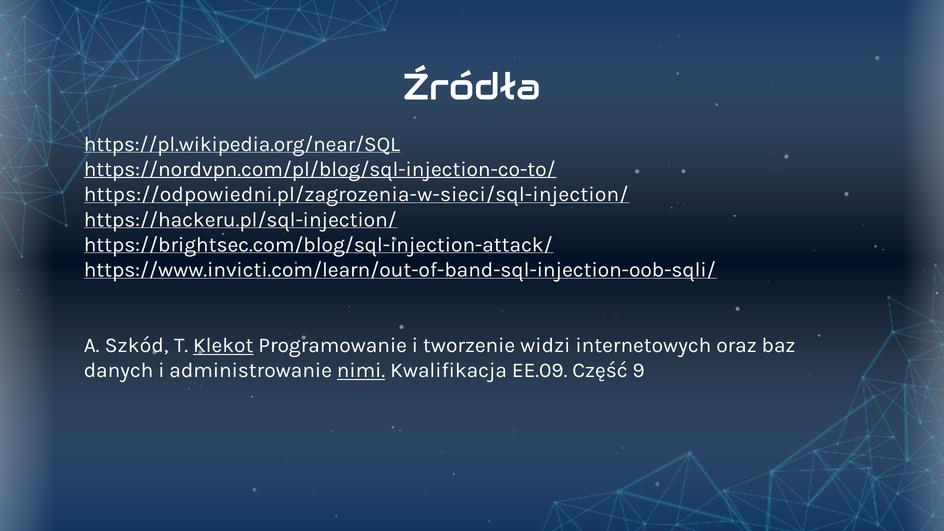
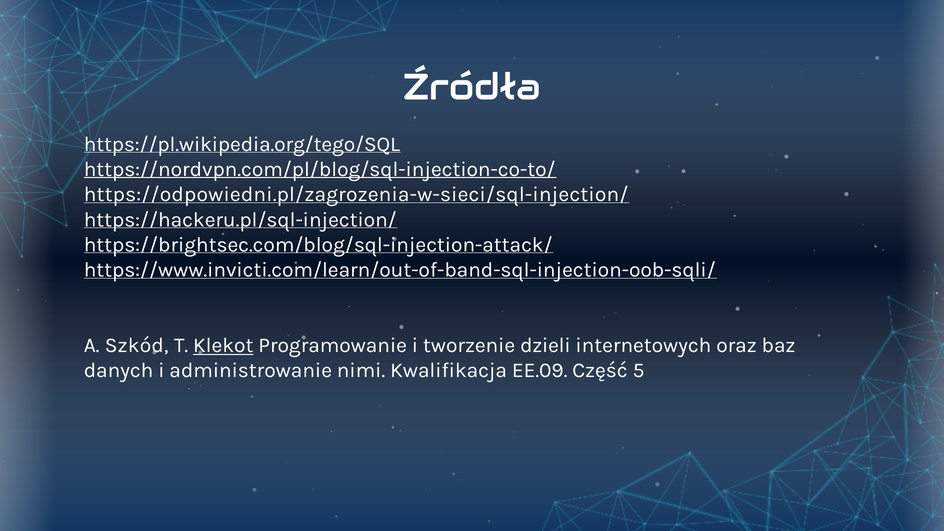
https://pl.wikipedia.org/near/SQL: https://pl.wikipedia.org/near/SQL -> https://pl.wikipedia.org/tego/SQL (242, 144)
widzi: widzi -> dzieli (545, 345)
nimi underline: present -> none (361, 371)
9: 9 -> 5 (639, 371)
